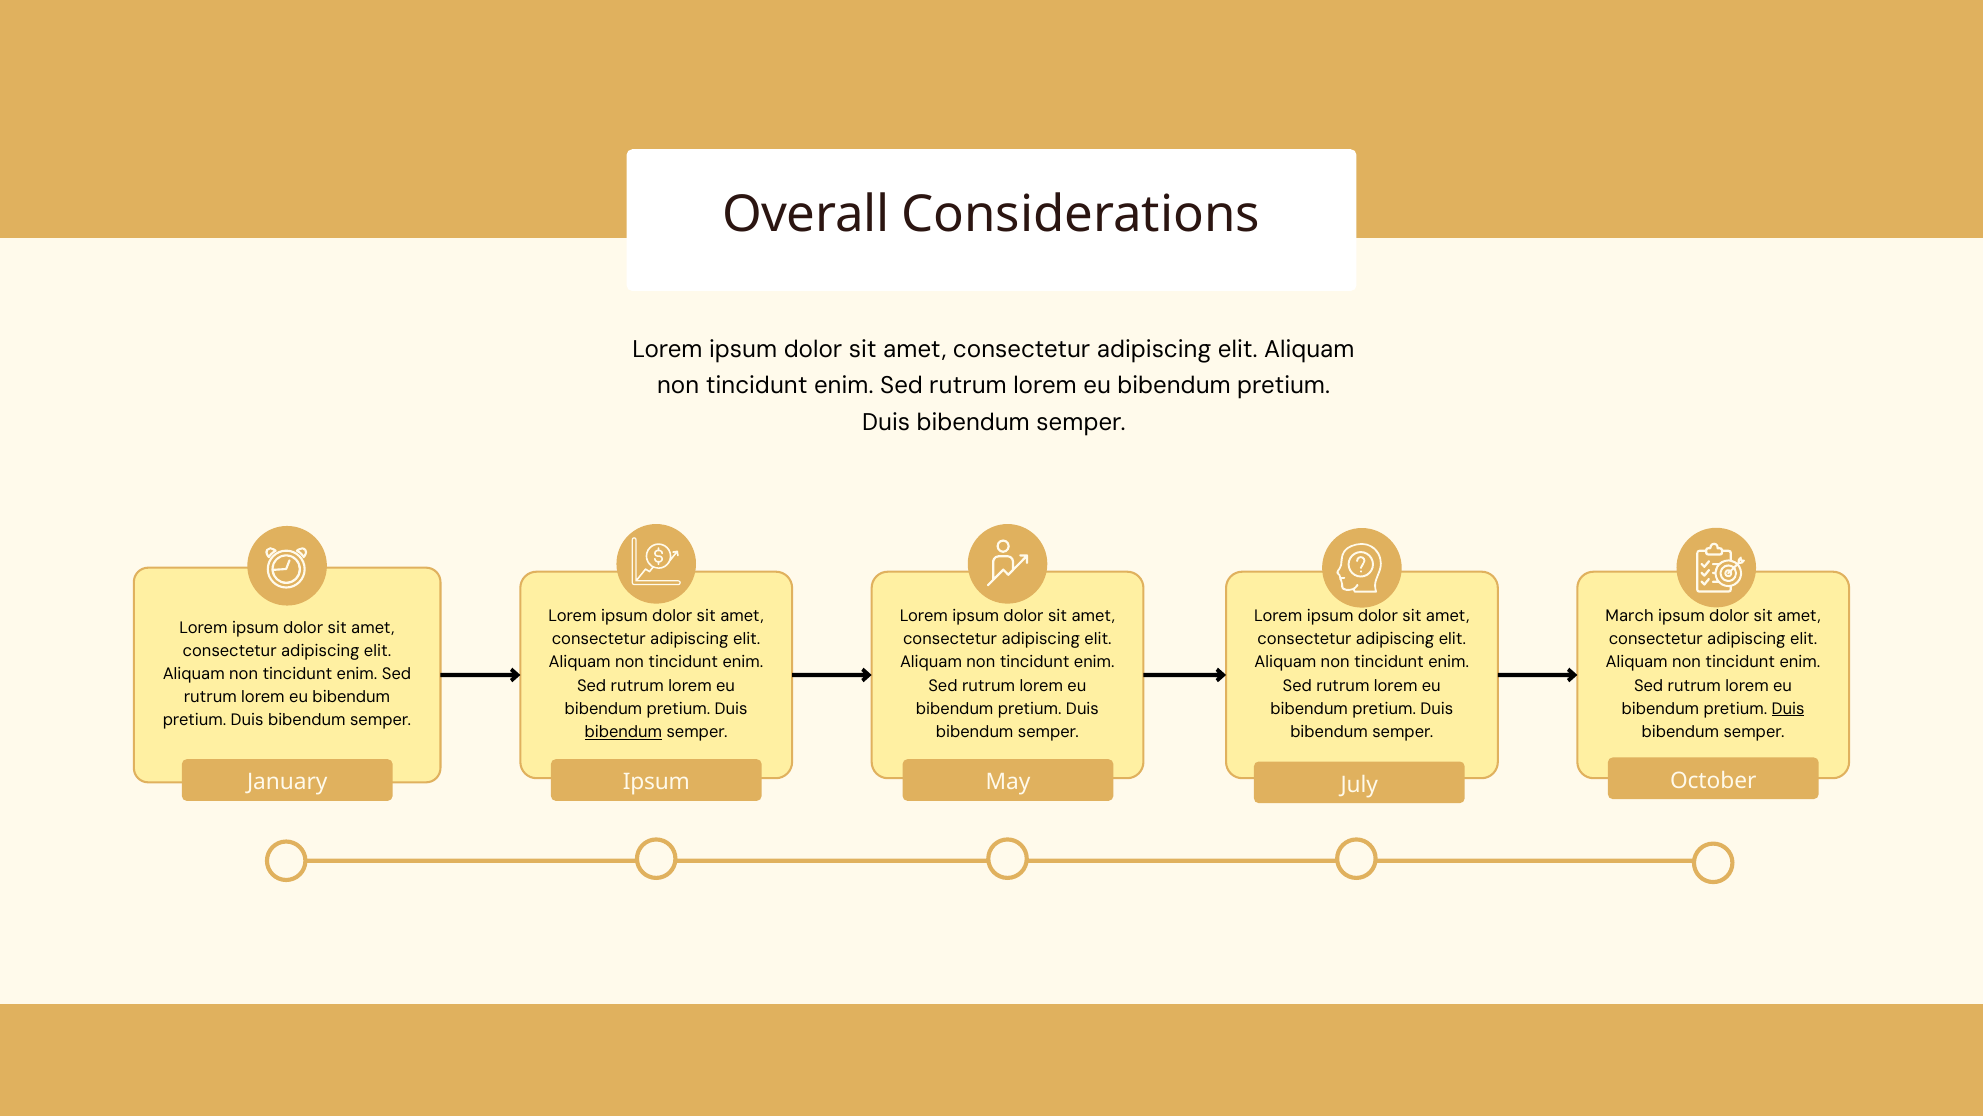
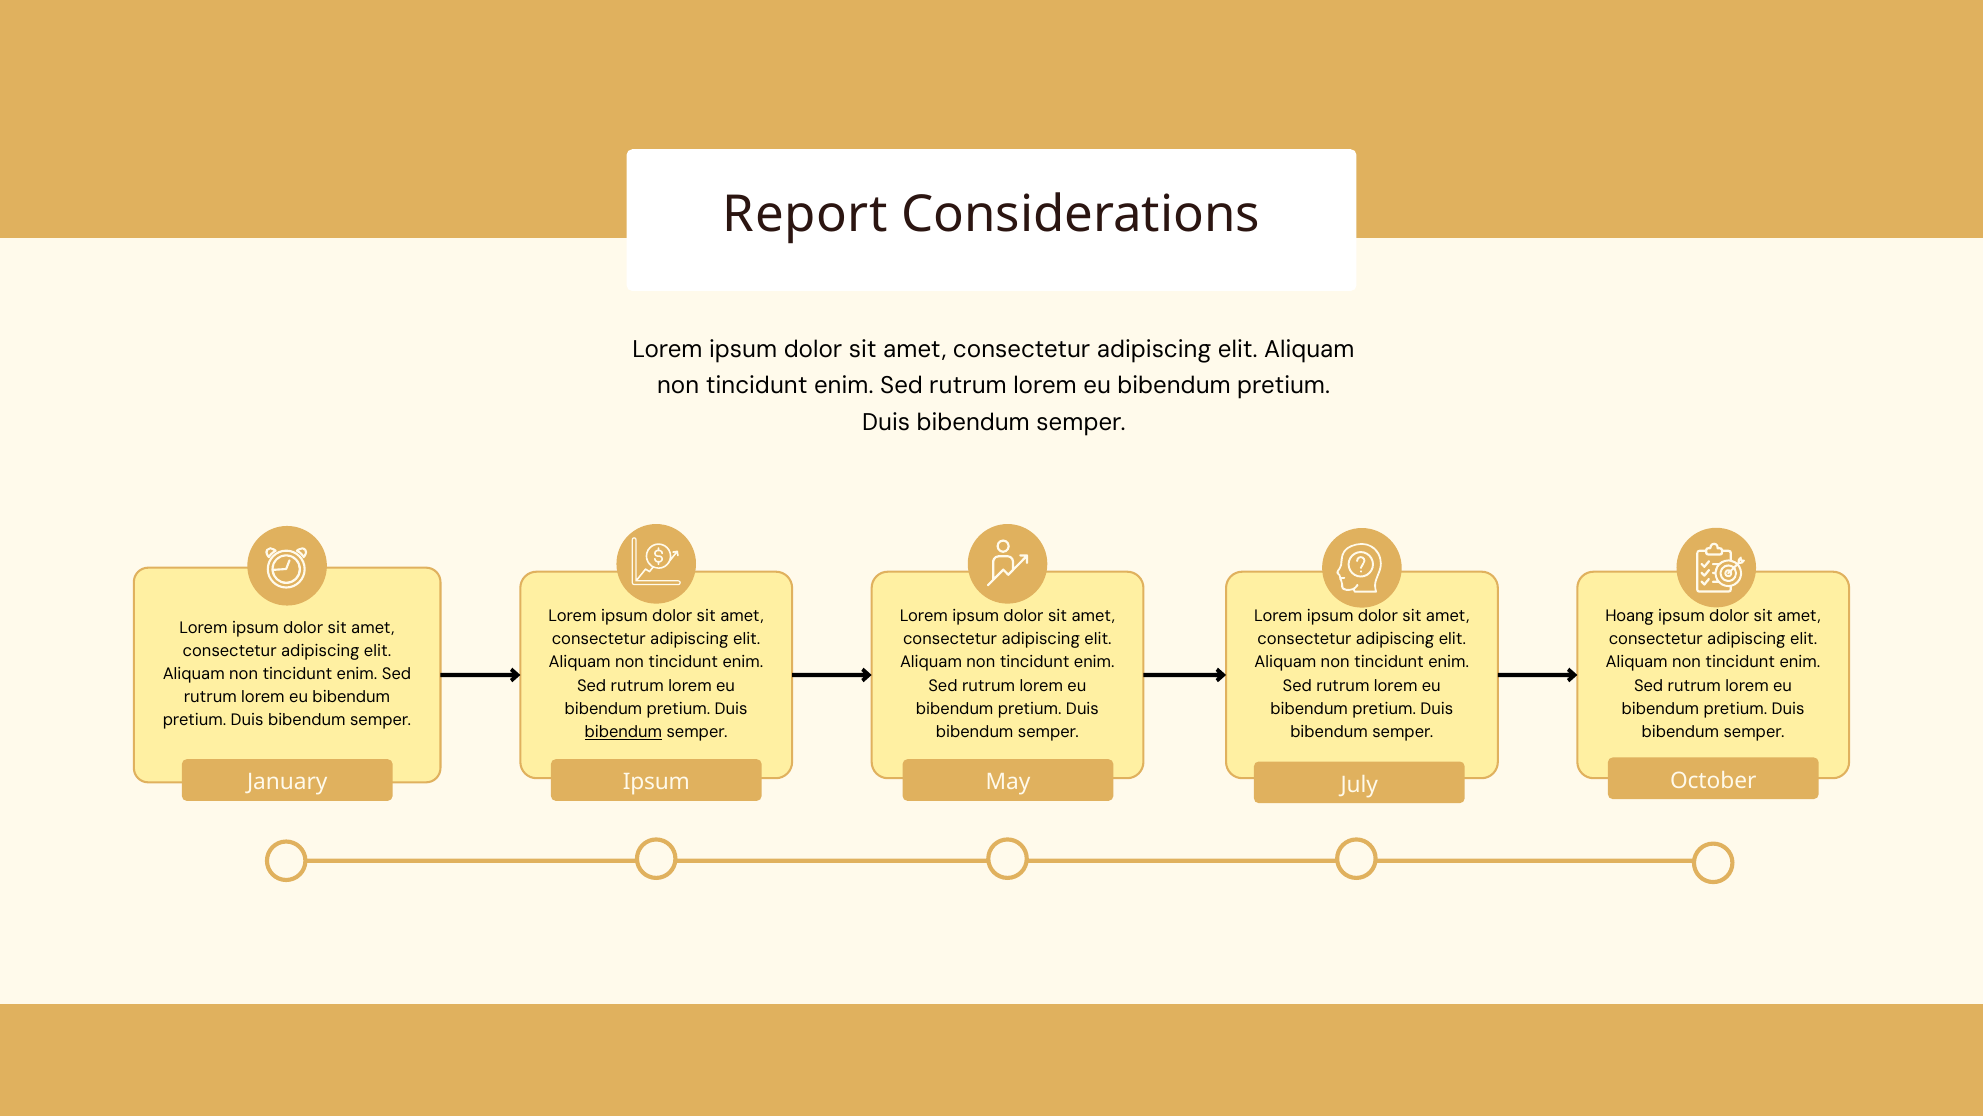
Overall: Overall -> Report (805, 215)
March: March -> Hoang (1630, 616)
Duis underline: present -> none (1788, 708)
